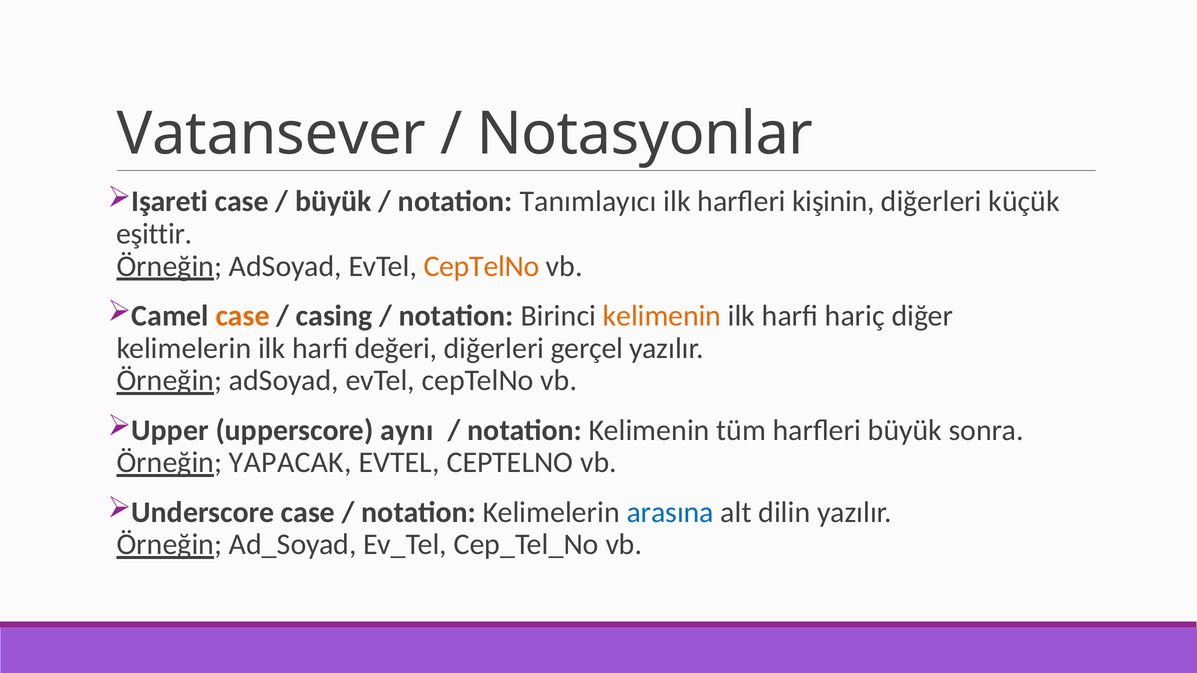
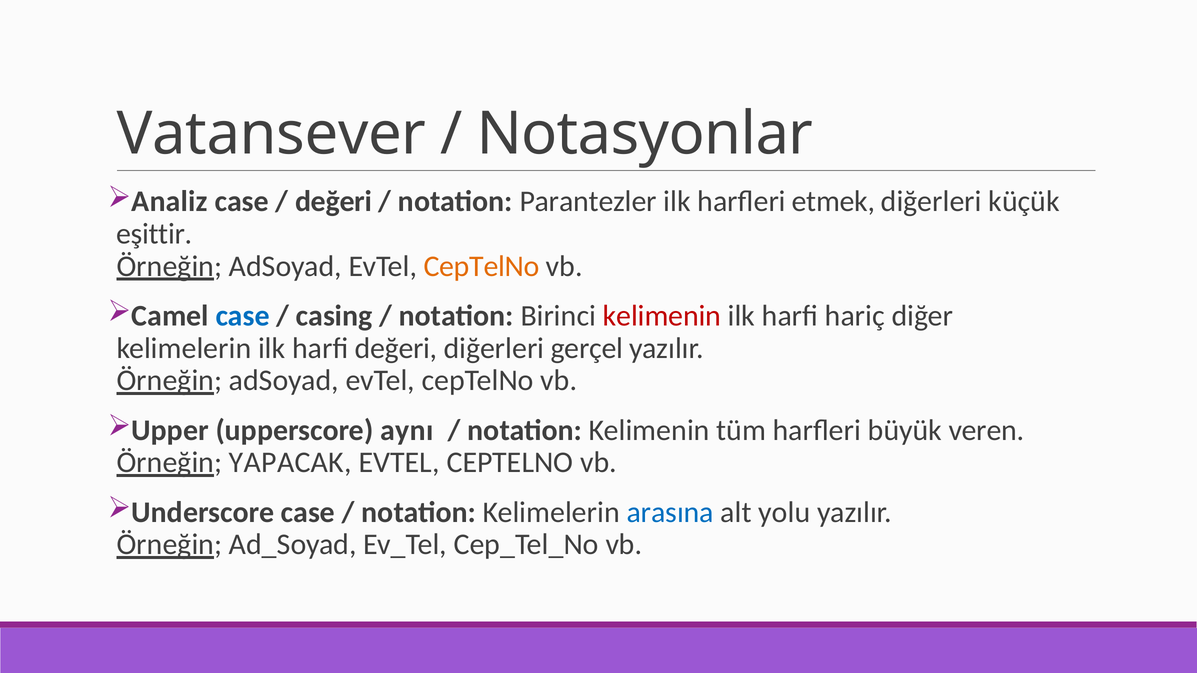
Işareti: Işareti -> Analiz (170, 202)
büyük: büyük -> değeri (334, 202)
Tanımlayıcı: Tanımlayıcı -> Parantezler (588, 202)
kişinin: kişinin -> etmek (833, 202)
case colour: orange -> blue (243, 316)
kelimenin colour: orange -> red (662, 316)
sonra: sonra -> veren (986, 430)
dilin: dilin -> yolu (784, 513)
